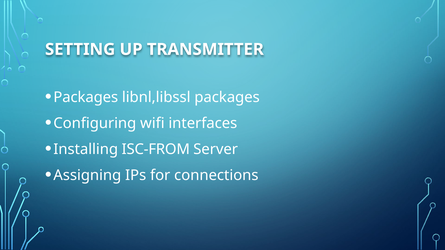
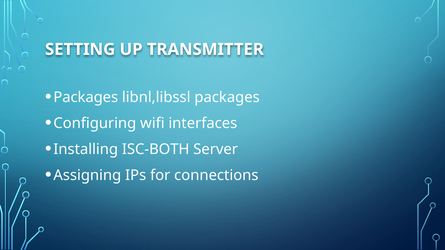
ISC-FROM: ISC-FROM -> ISC-BOTH (156, 149)
